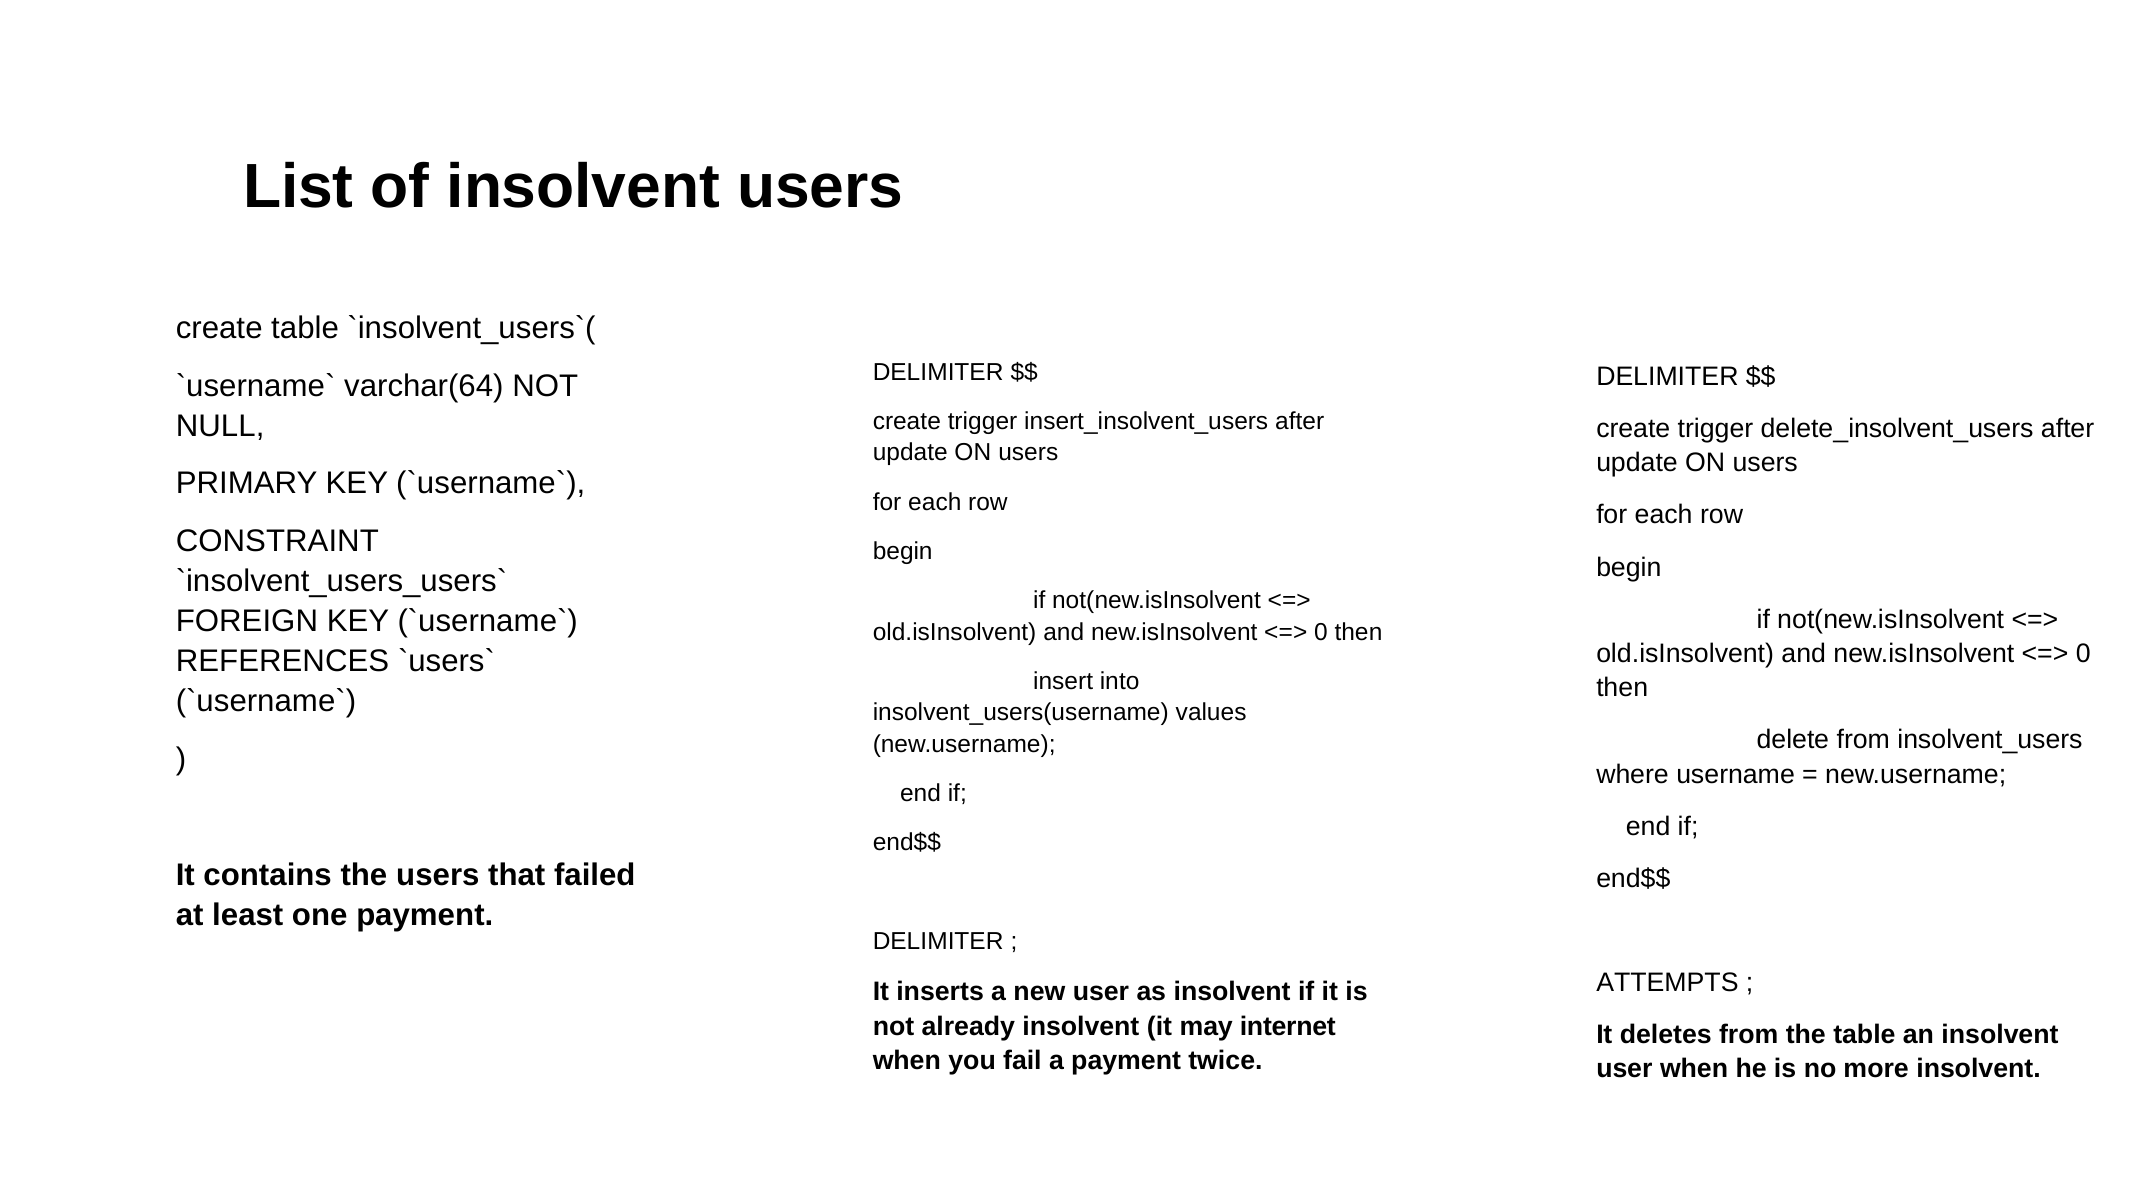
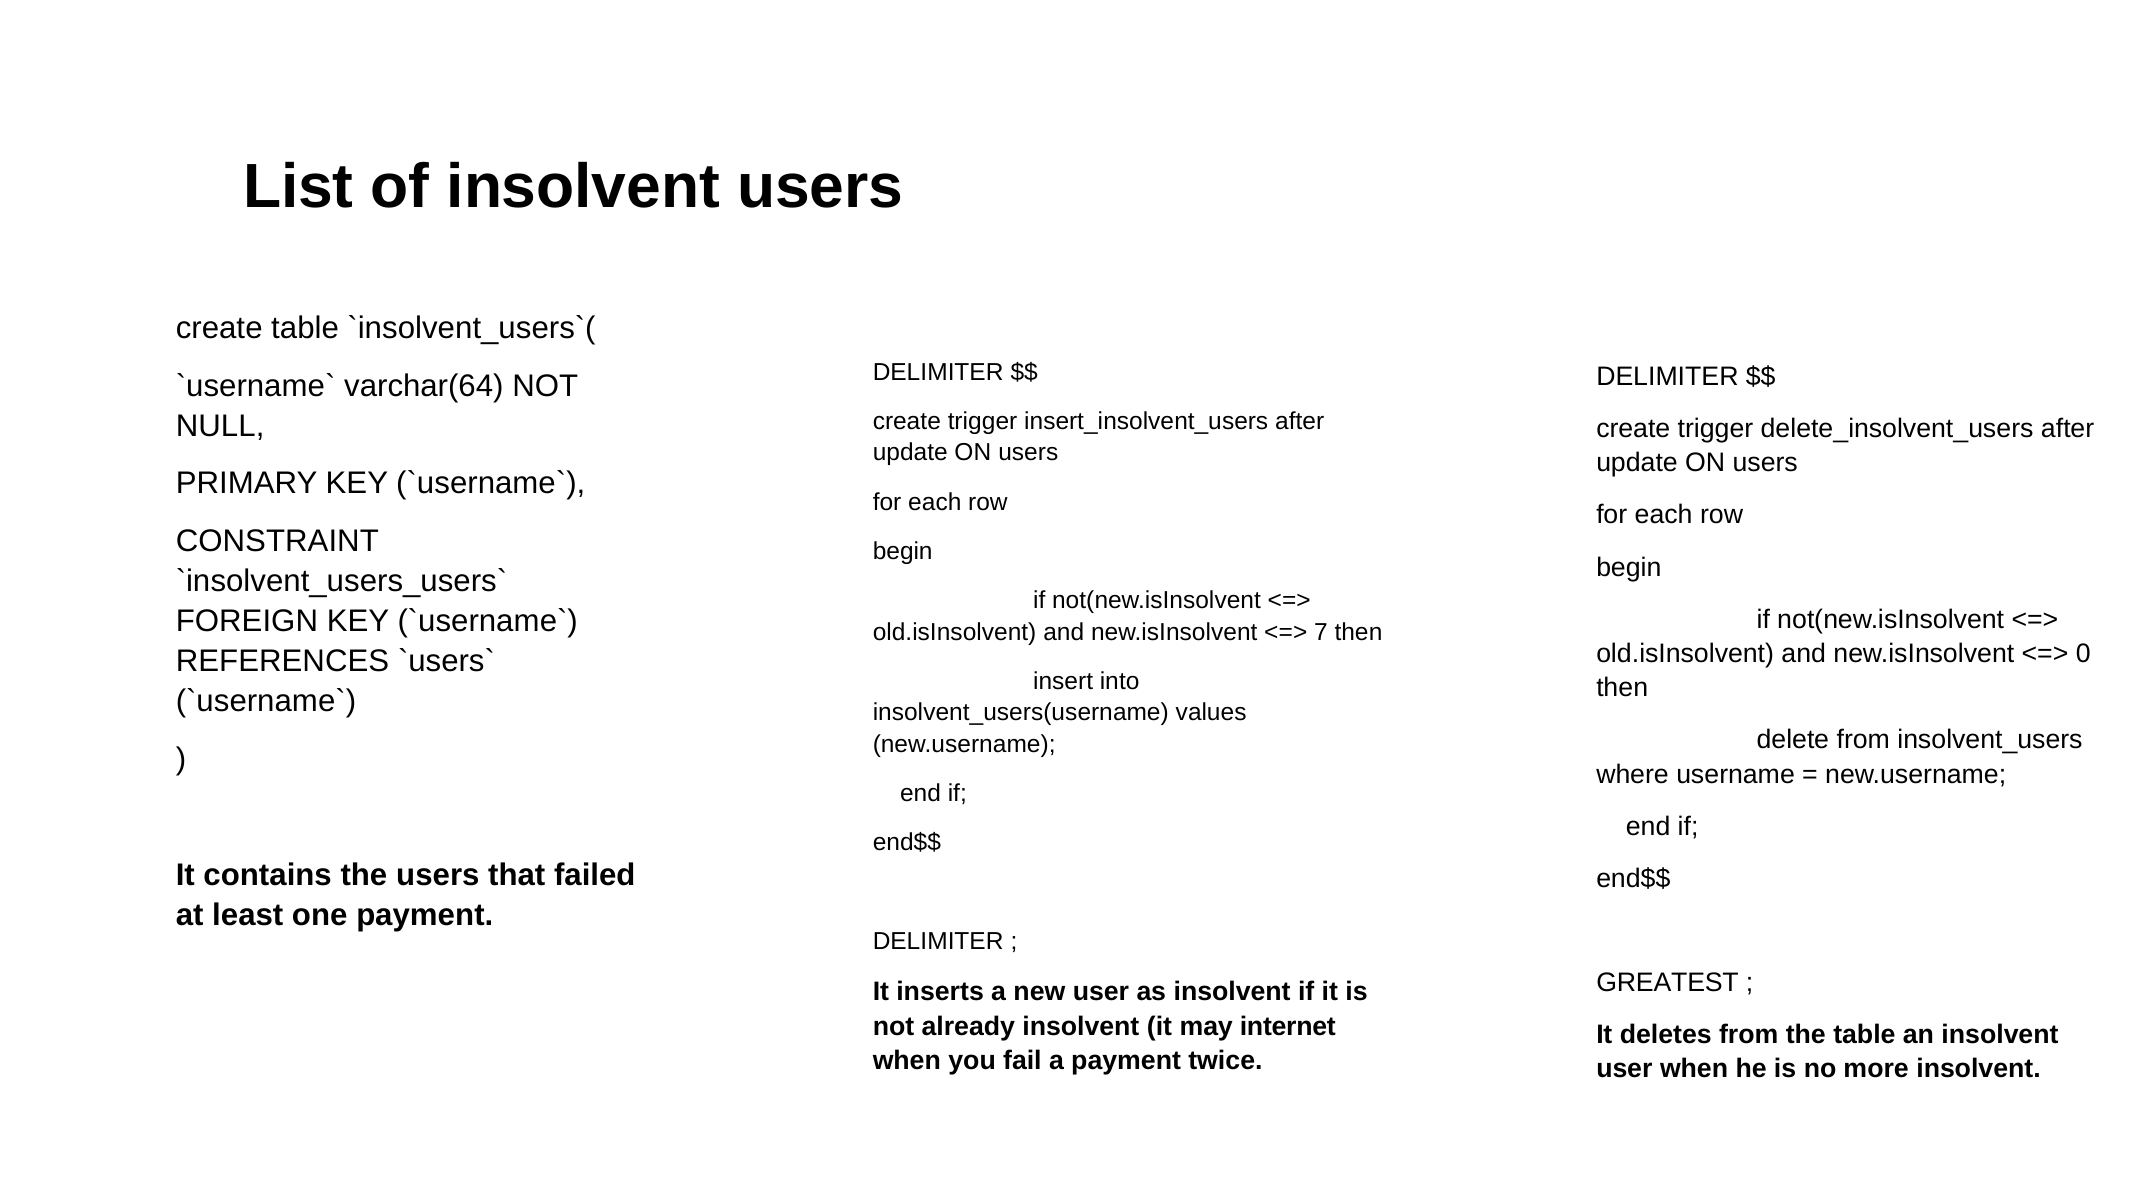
0: 0 -> 7 (1321, 632)
ATTEMPTS: ATTEMPTS -> GREATEST (1668, 982)
